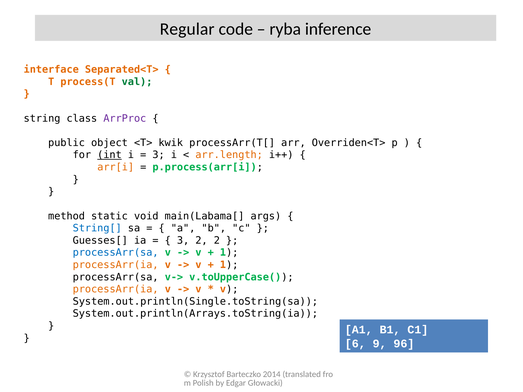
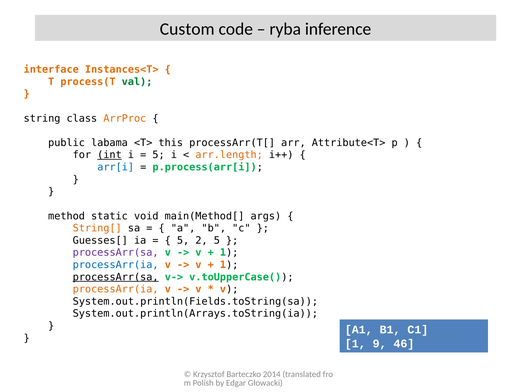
Regular: Regular -> Custom (187, 29)
Separated<T>: Separated<T> -> Instances<T> (122, 70)
ArrProc colour: purple -> orange (125, 118)
object: object -> labama (109, 143)
kwik: kwik -> this (171, 143)
Overriden<T>: Overriden<T> -> Attribute<T> (349, 143)
3: 3 -> 5 (159, 155)
arr[i colour: orange -> blue (116, 167)
main(Labama[: main(Labama[ -> main(Method[ (205, 216)
String[ colour: blue -> orange (97, 228)
3: 3 -> 5 (183, 241)
2 2: 2 -> 5 (217, 241)
processArr(sa colour: blue -> purple (116, 253)
processArr(ia colour: orange -> blue (116, 265)
processArr(sa underline: none -> present (116, 277)
System.out.println(Single.toString(sa: System.out.println(Single.toString(sa -> System.out.println(Fields.toString(sa (195, 302)
6: 6 -> 1 (355, 344)
96: 96 -> 46 (404, 344)
